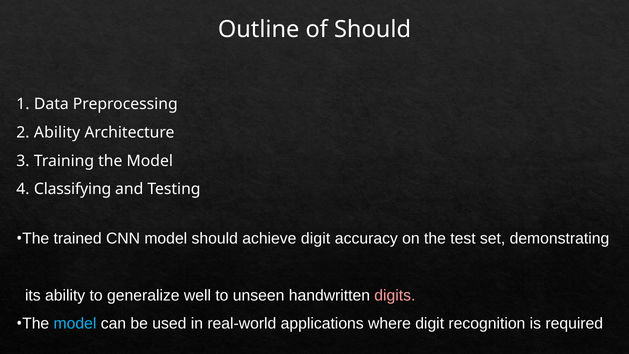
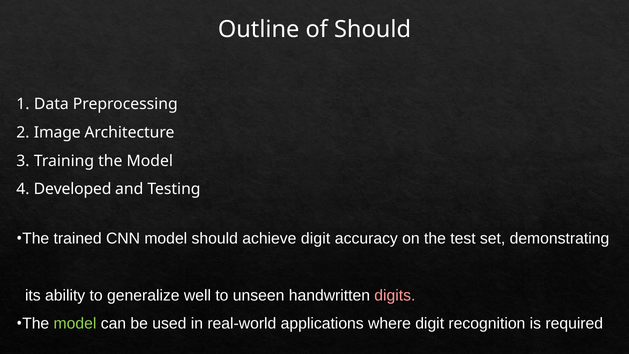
Ability: Ability -> Image (57, 133)
Classifying: Classifying -> Developed (73, 189)
model colour: light blue -> light green (75, 324)
